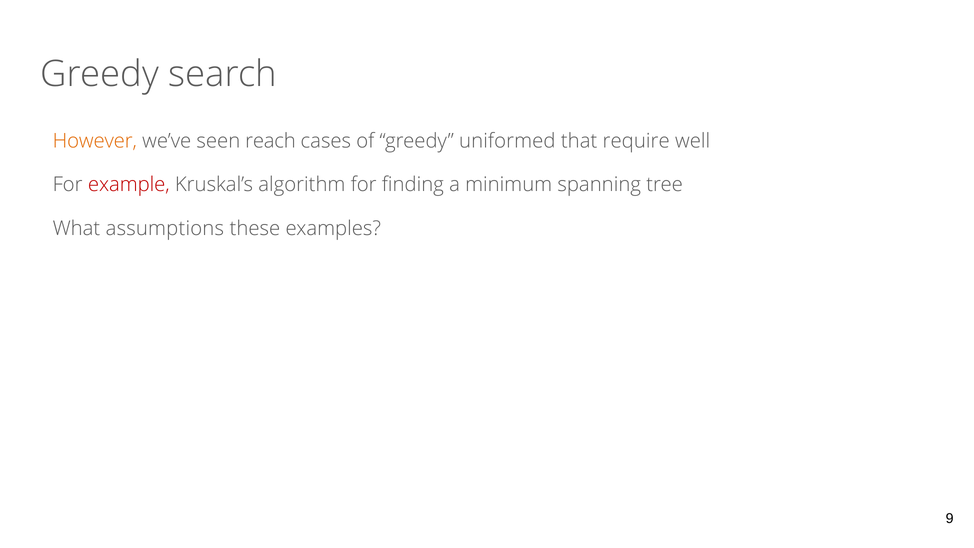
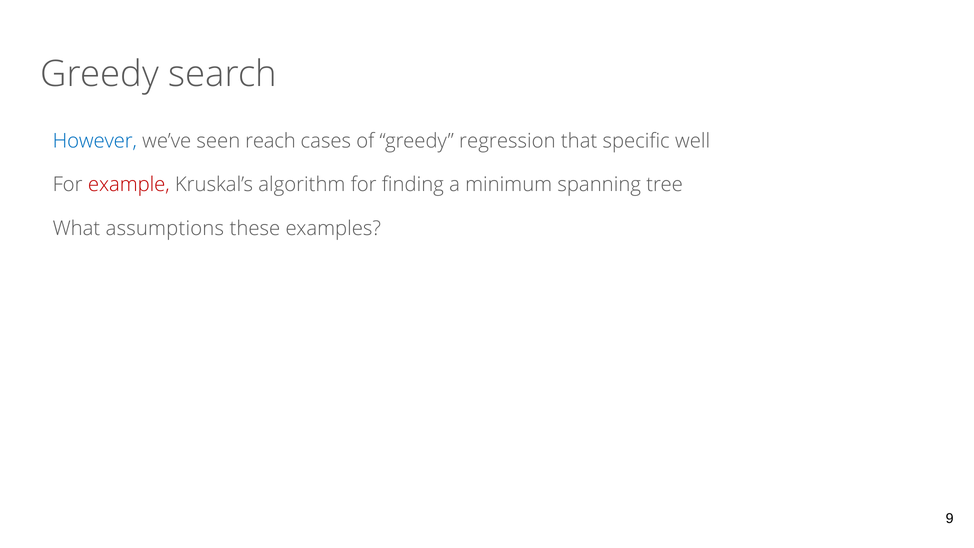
However colour: orange -> blue (95, 141)
uniformed: uniformed -> regression (507, 141)
require: require -> specific (636, 141)
